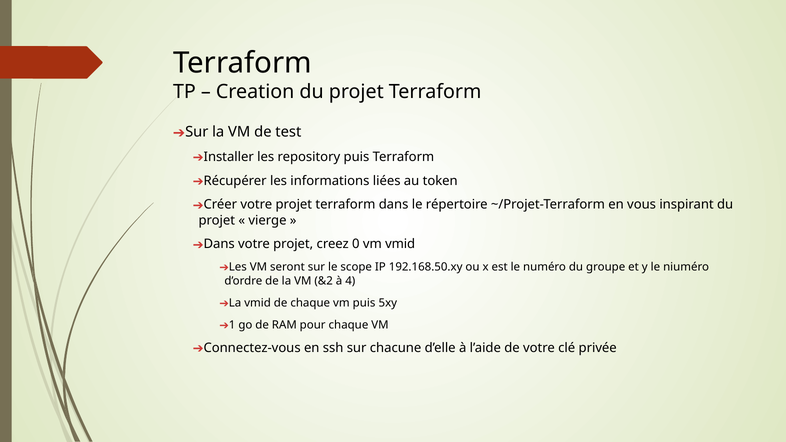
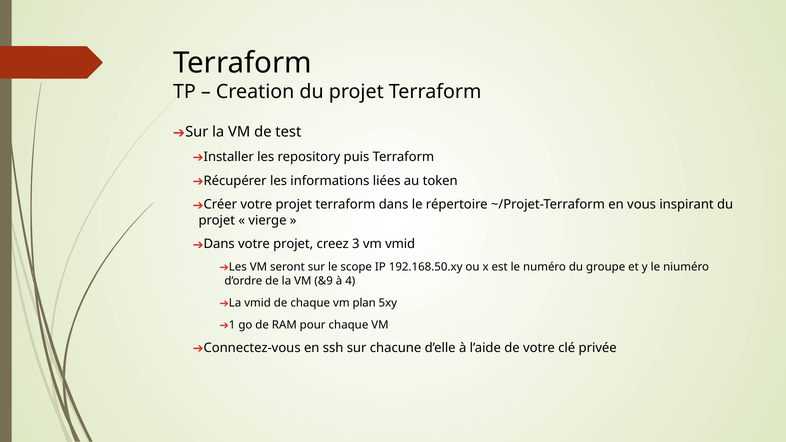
0: 0 -> 3 (356, 244)
&2: &2 -> &9 (324, 281)
vm puis: puis -> plan (364, 303)
